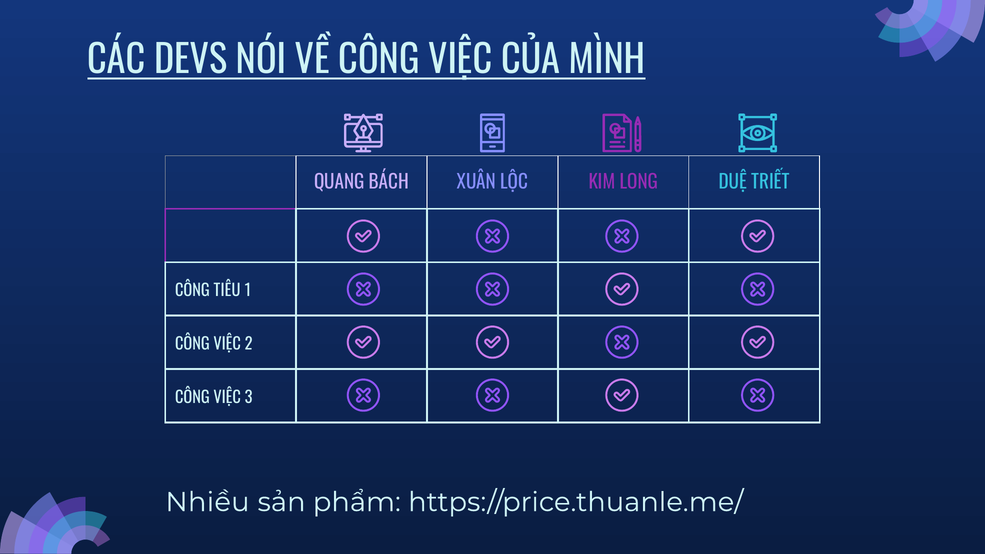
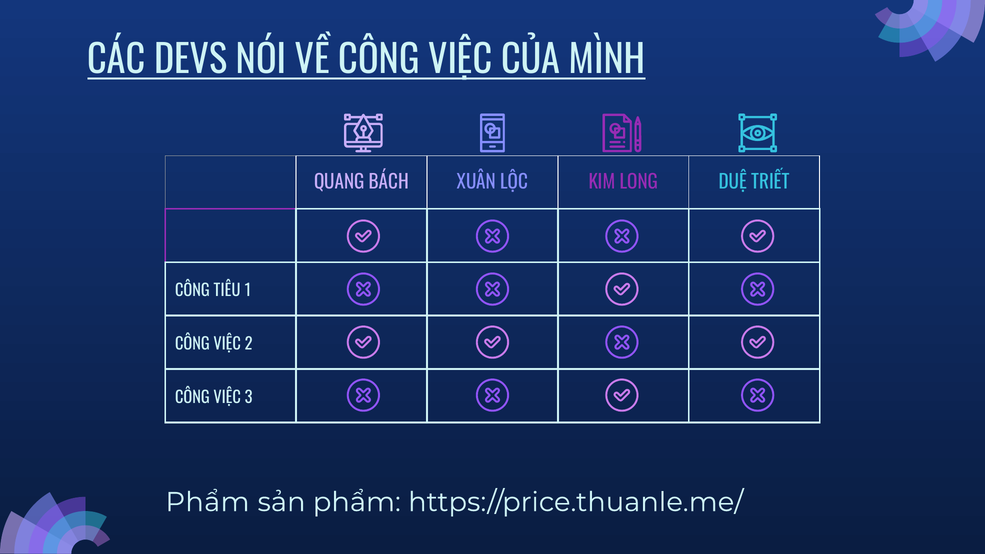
Nhiều: Nhiều -> Phẩm (207, 502)
